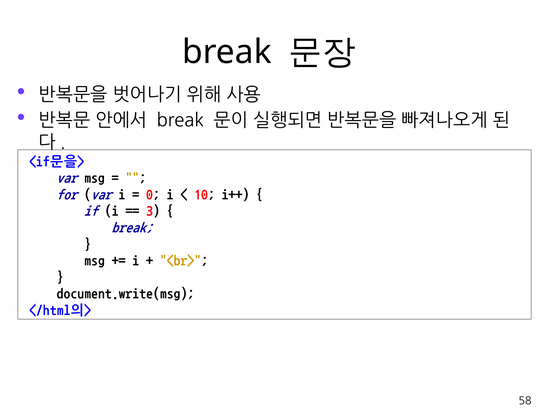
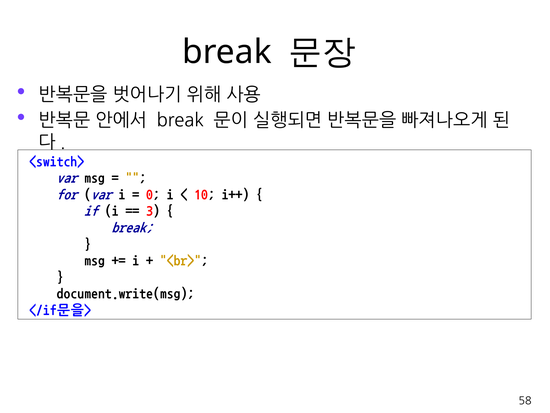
<if문을>: <if문을> -> <switch> (57, 161)
</html의>: </html의> -> </if문을> (60, 310)
